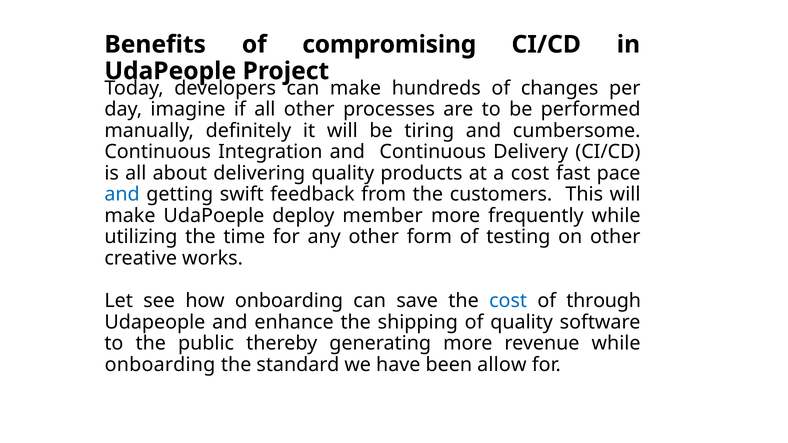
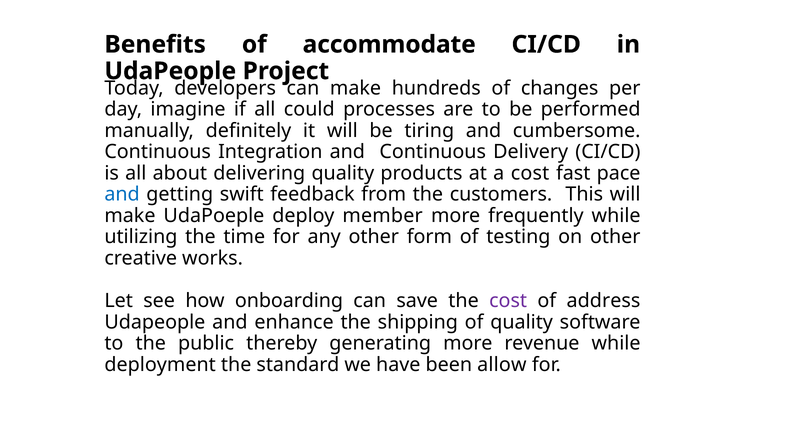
compromising: compromising -> accommodate (389, 45)
all other: other -> could (309, 110)
cost colour: blue -> purple (508, 301)
through: through -> address (603, 301)
onboarding: onboarding -> deployment (160, 365)
